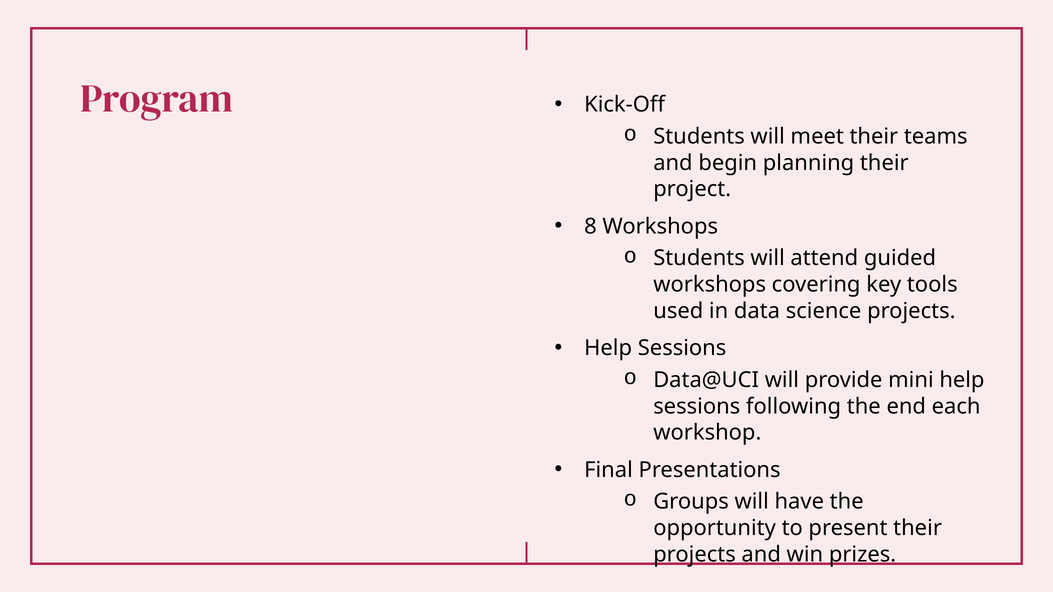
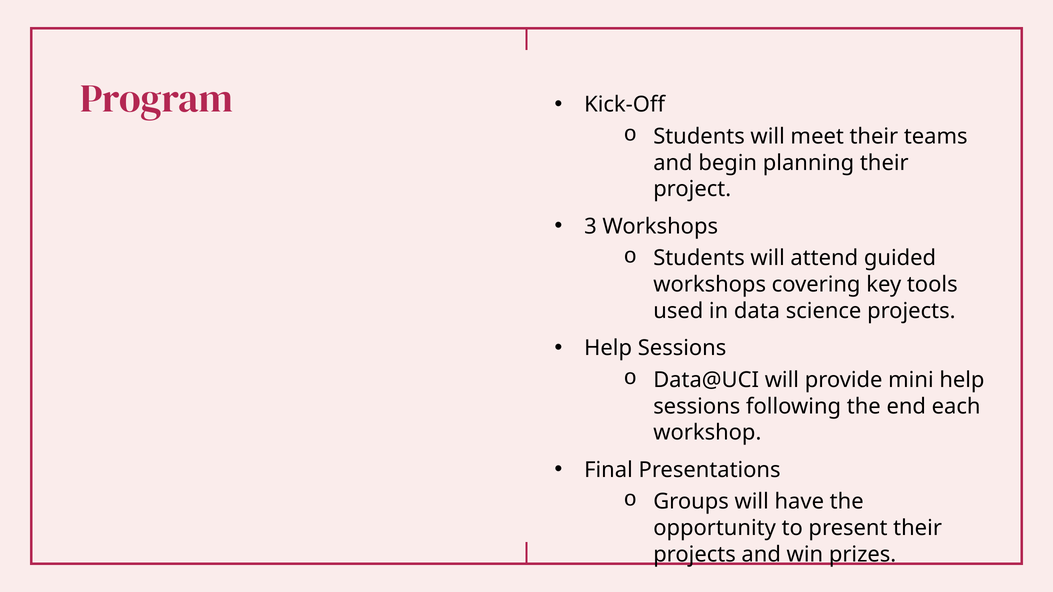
8: 8 -> 3 (591, 227)
